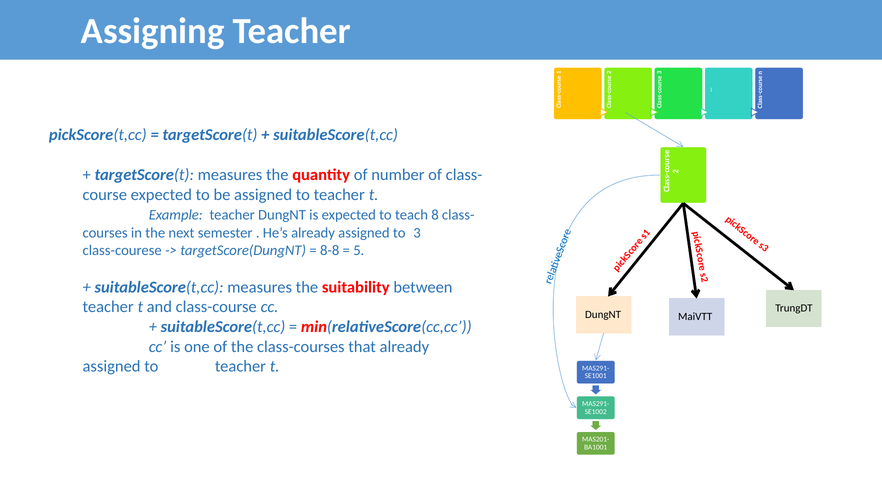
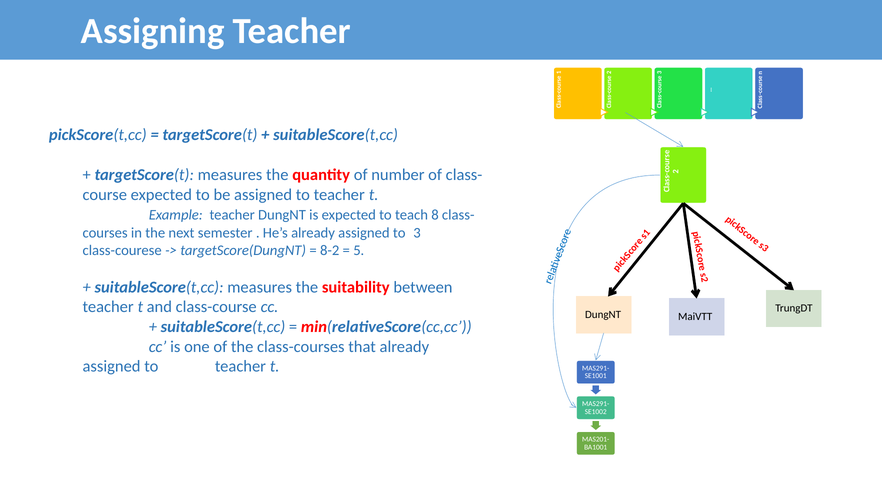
8-8: 8-8 -> 8-2 (330, 251)
